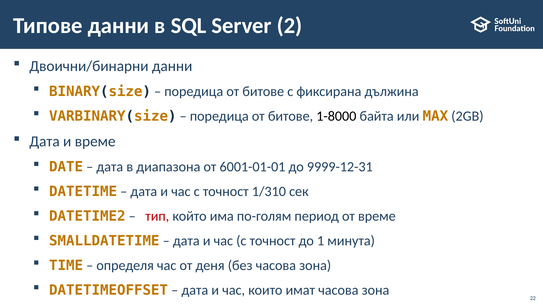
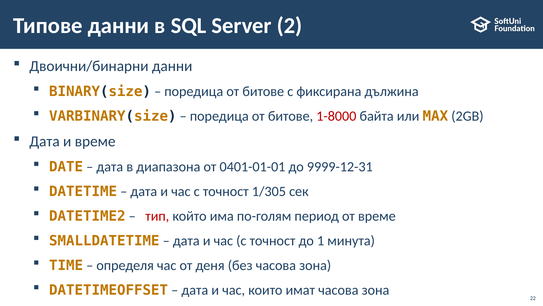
1-8000 colour: black -> red (336, 116)
6001-01-01: 6001-01-01 -> 0401-01-01 (252, 166)
1/310: 1/310 -> 1/305 (269, 191)
